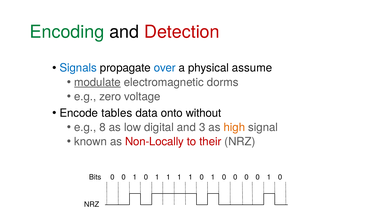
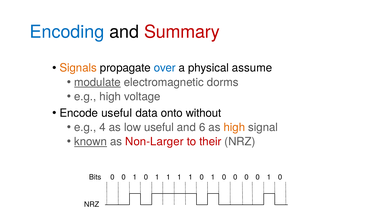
Encoding colour: green -> blue (67, 32)
Detection: Detection -> Summary (182, 32)
Signals colour: blue -> orange (78, 68)
e.g zero: zero -> high (110, 96)
Encode tables: tables -> useful (117, 113)
8: 8 -> 4 (103, 127)
low digital: digital -> useful (159, 127)
3: 3 -> 6 (202, 127)
known underline: none -> present (91, 141)
Non-Locally: Non-Locally -> Non-Larger (154, 141)
